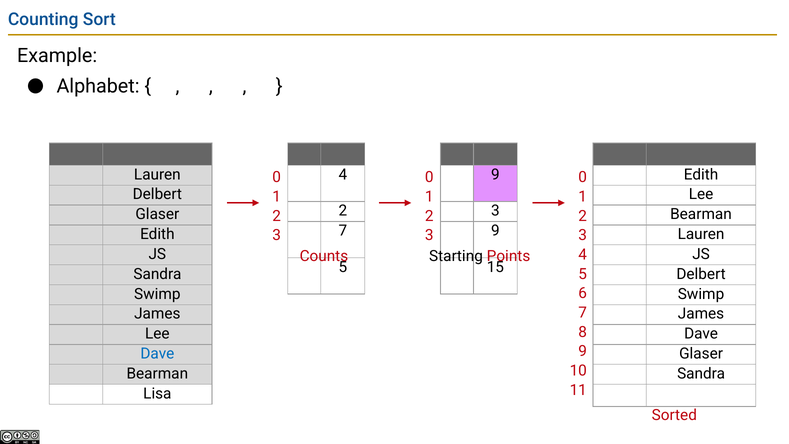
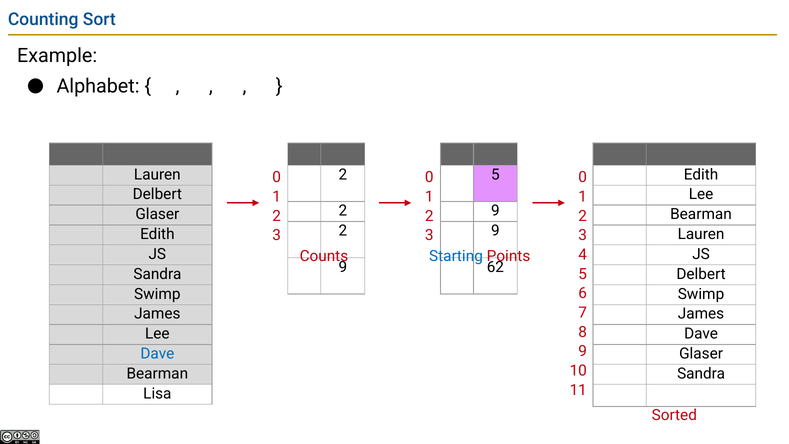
4: 4 -> 2 (343, 174)
9: 9 -> 5 (495, 174)
3: 3 -> 9 (495, 211)
7: 7 -> 2 (343, 231)
Starting colour: black -> blue (456, 256)
5: 5 -> 9 (343, 267)
15: 15 -> 62 (495, 267)
